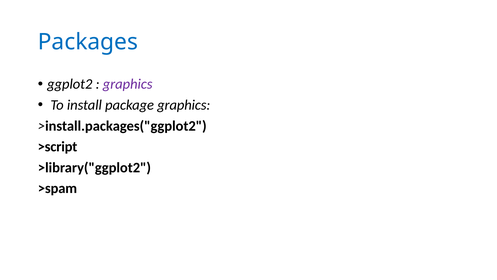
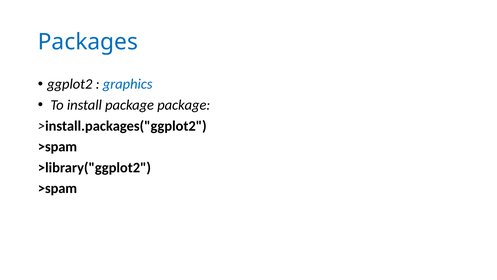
graphics colour: purple -> blue (128, 84)
package graphics: graphics -> package (184, 105)
>script: >script -> >spam (57, 147)
